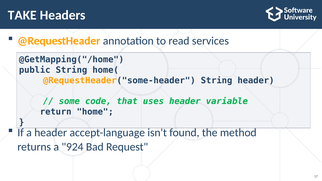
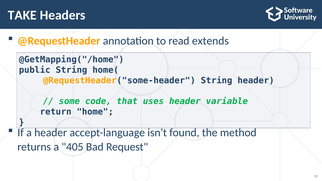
services: services -> extends (210, 41)
924: 924 -> 405 (72, 147)
